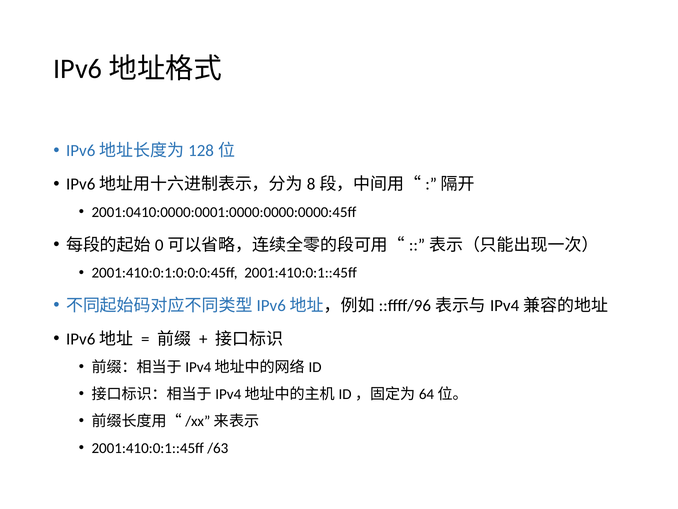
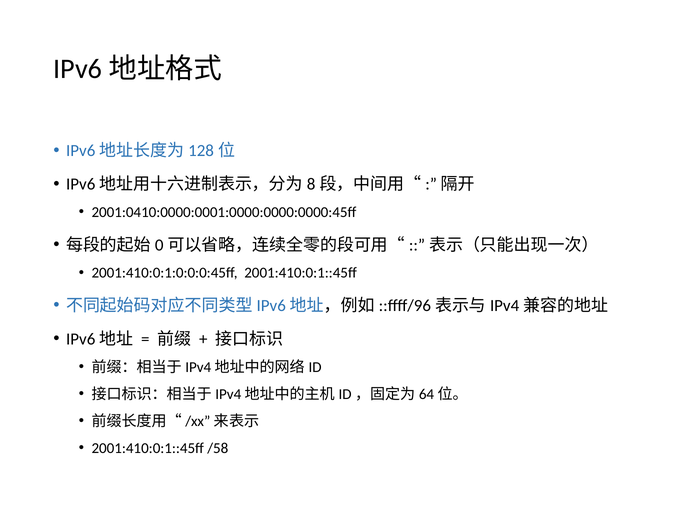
/63: /63 -> /58 (218, 448)
